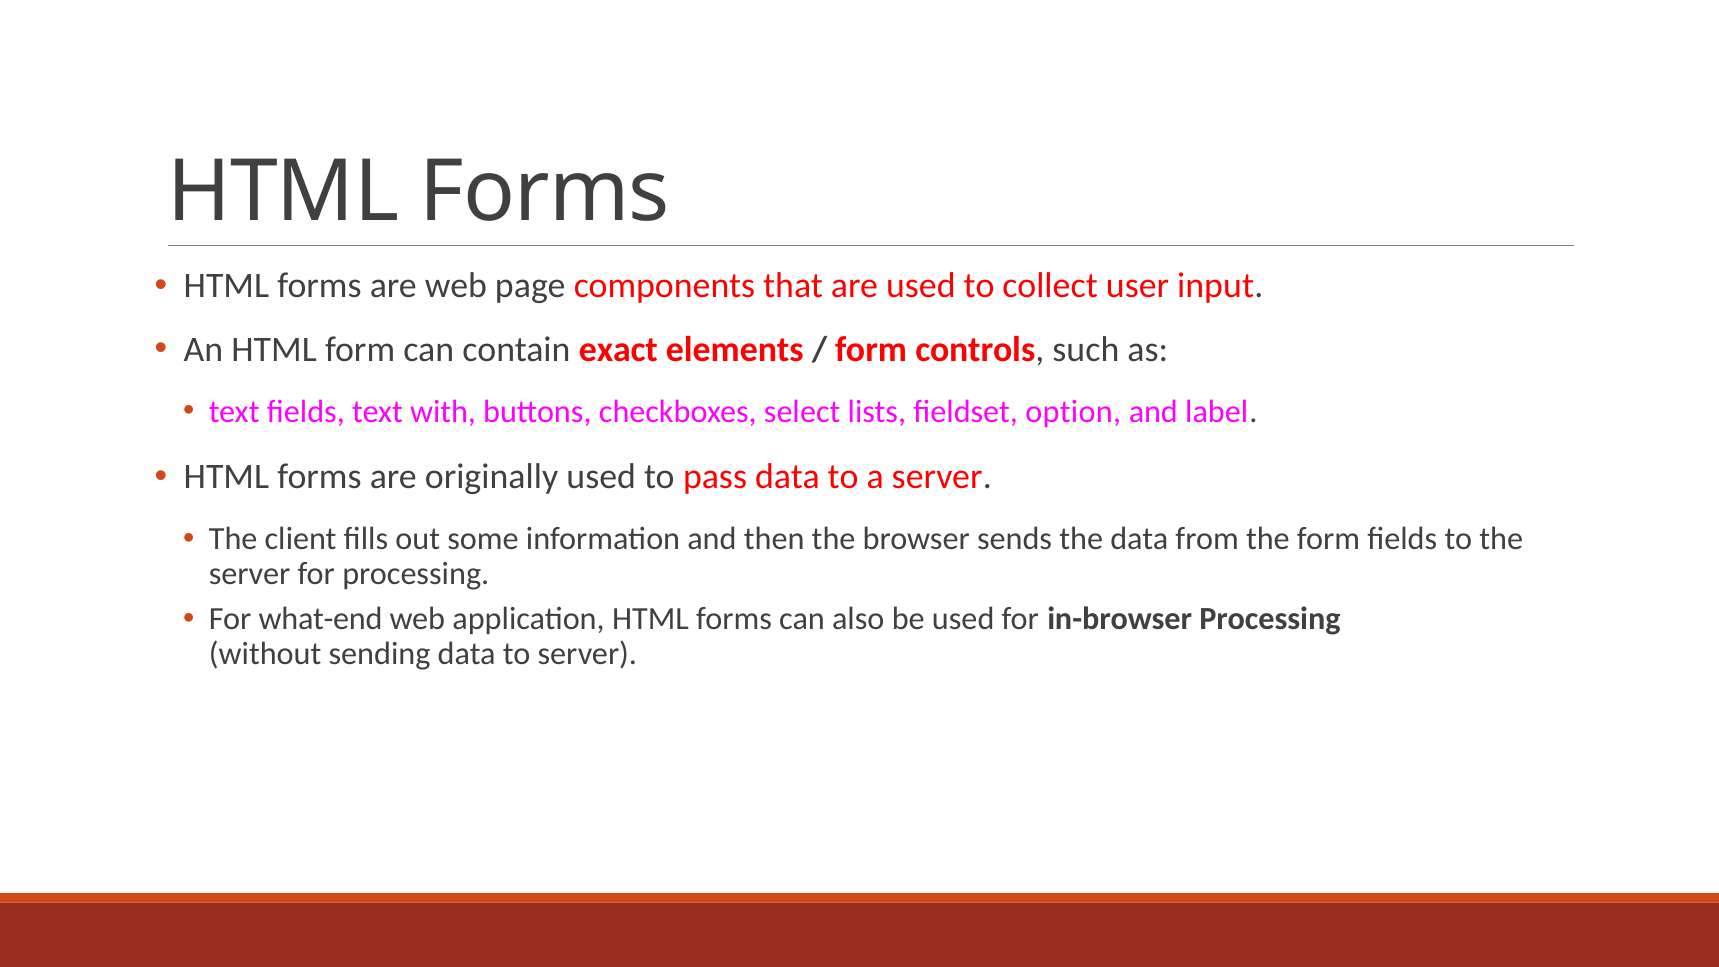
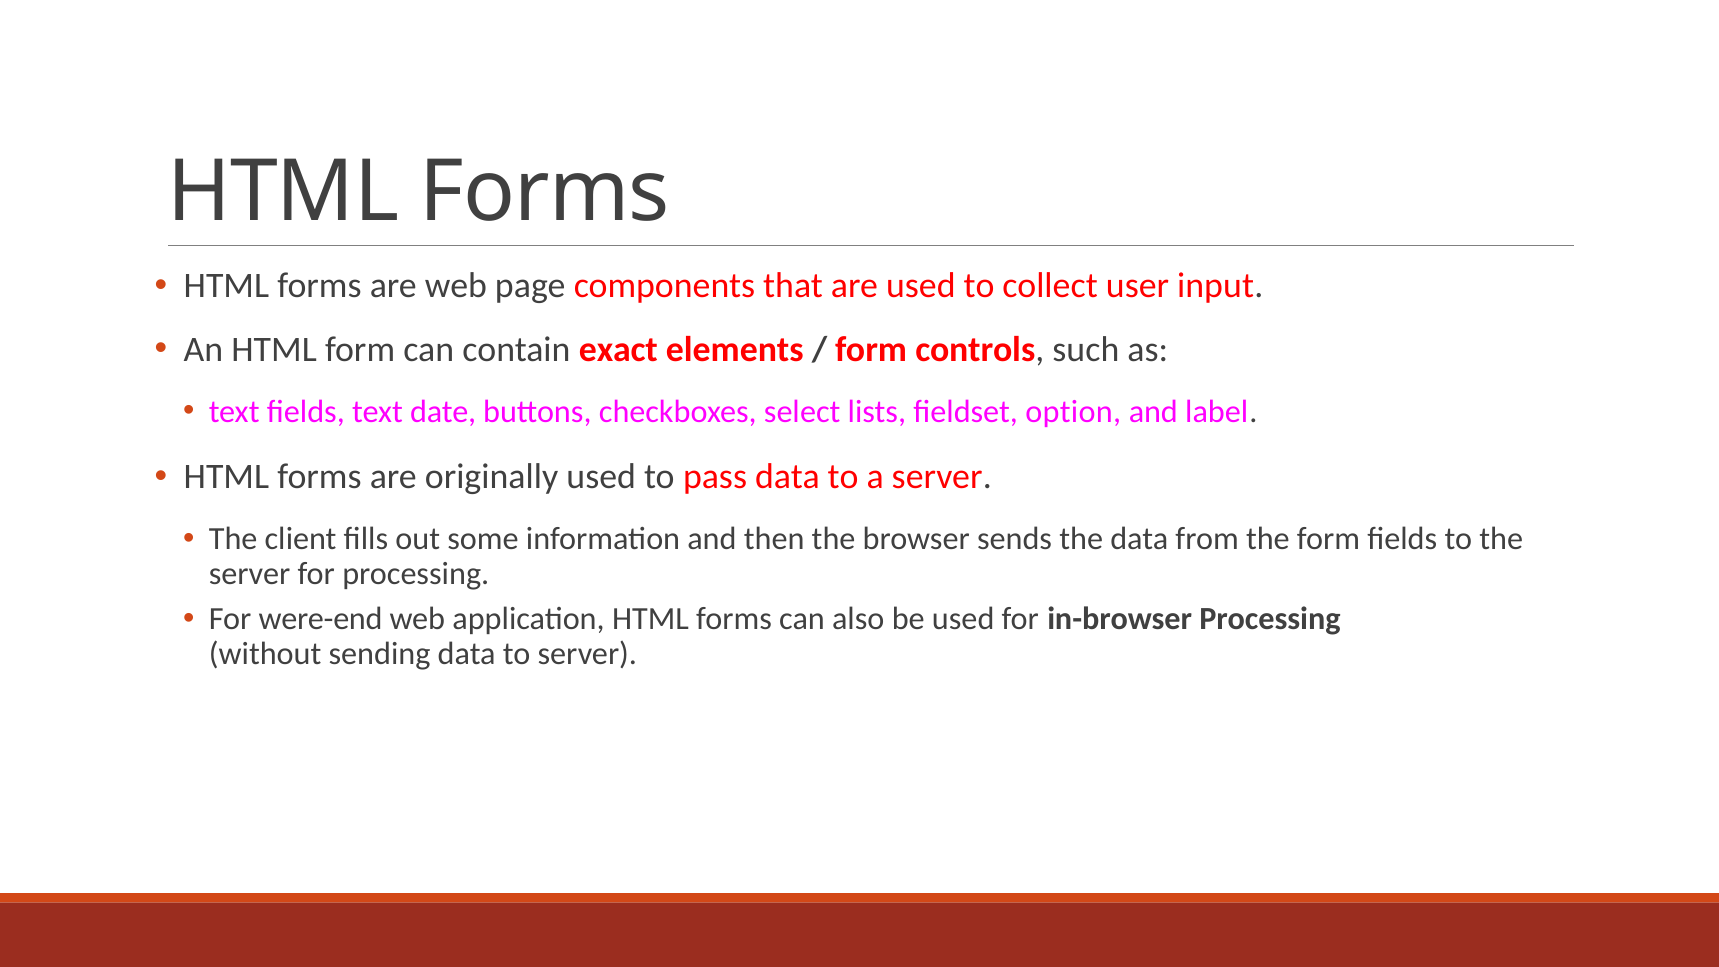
with: with -> date (443, 411)
what-end: what-end -> were-end (321, 619)
